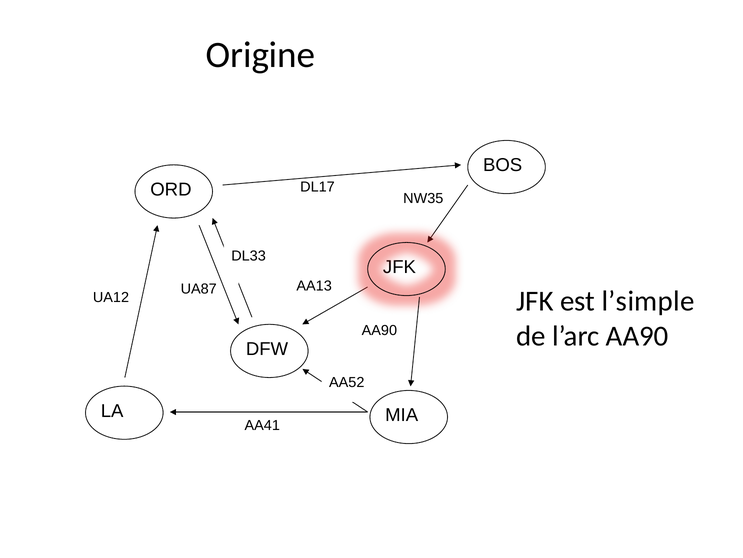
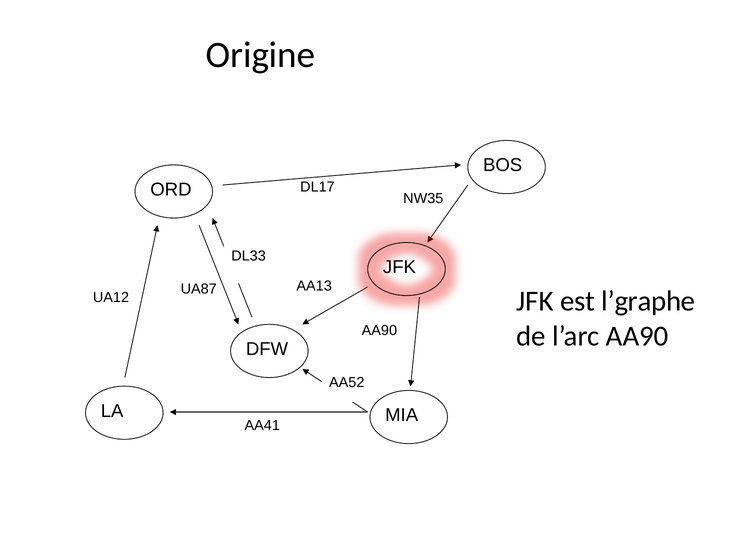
l’simple: l’simple -> l’graphe (648, 301)
